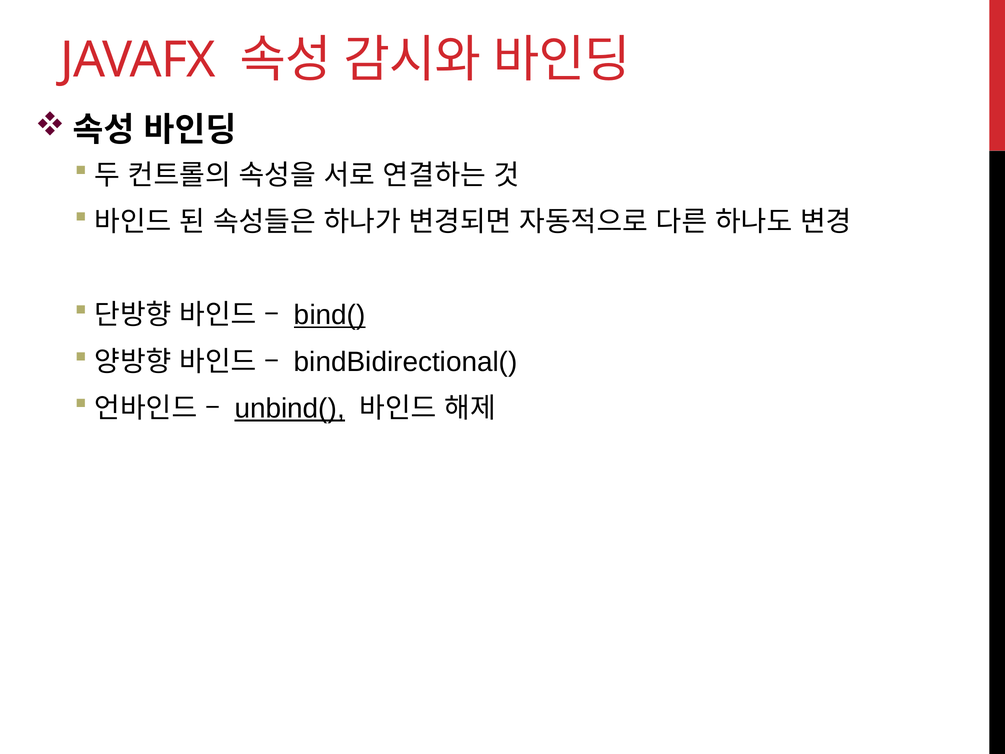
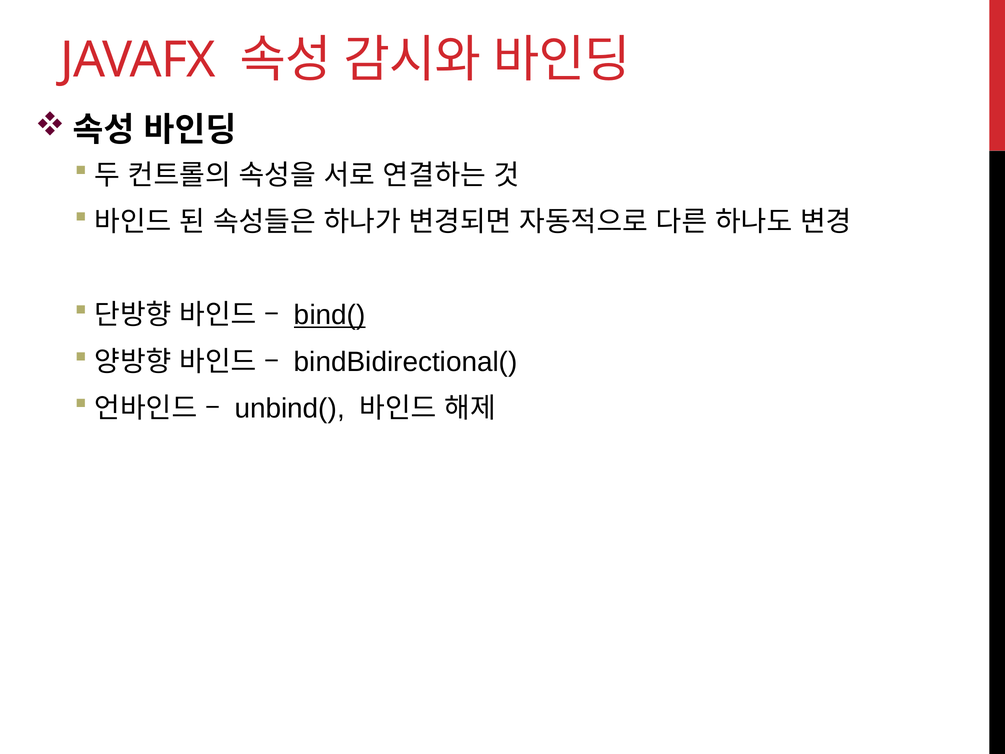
unbind( underline: present -> none (290, 408)
